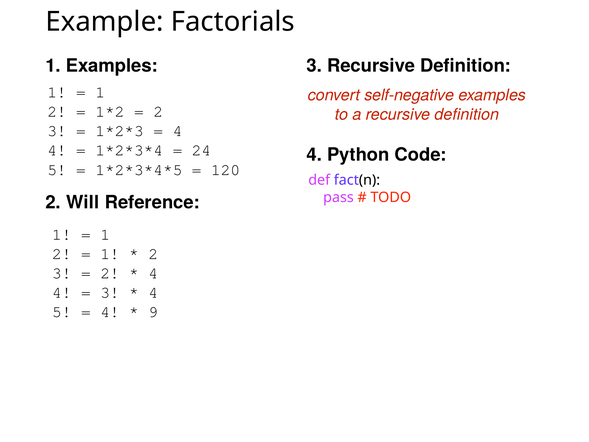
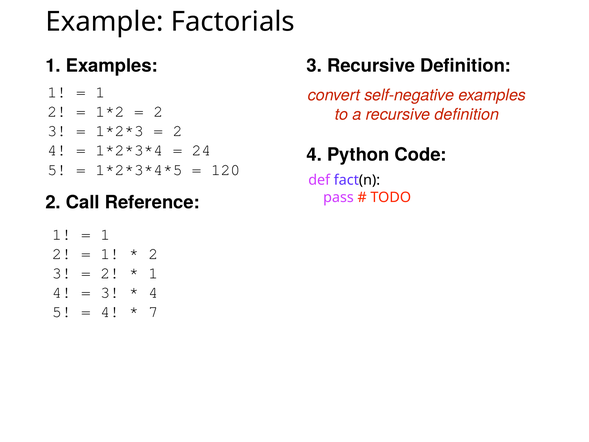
4: 4 -> 2 (178, 131)
Will: Will -> Call (83, 202)
4: 4 -> 1 (153, 273)
9: 9 -> 7 (153, 312)
